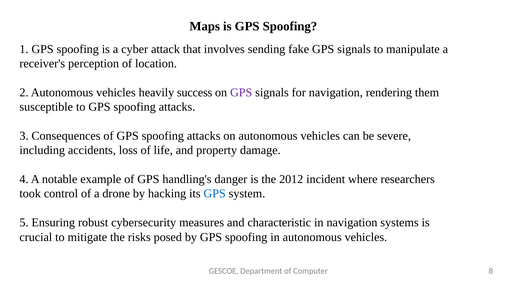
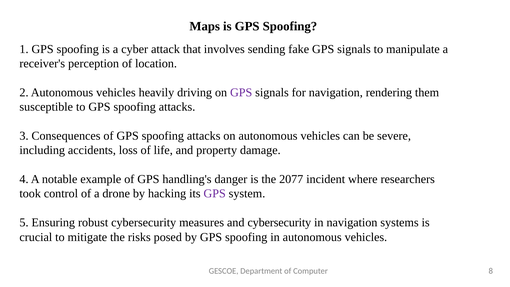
success: success -> driving (195, 92)
2012: 2012 -> 2077 (291, 179)
GPS colour: blue -> purple (215, 194)
and characteristic: characteristic -> cybersecurity (279, 222)
